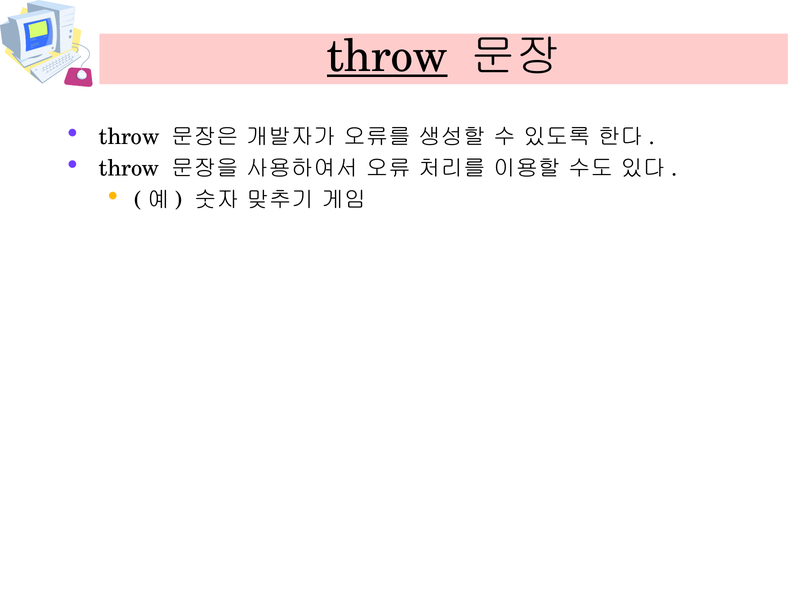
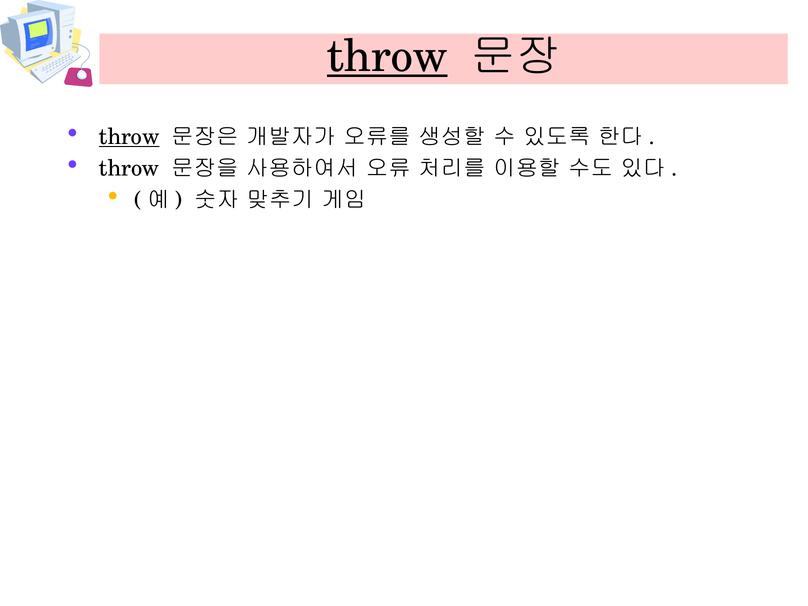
throw underline: none -> present (129, 137)
